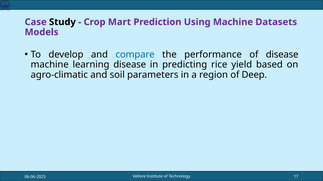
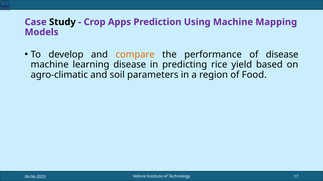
Mart: Mart -> Apps (119, 22)
Datasets: Datasets -> Mapping (276, 22)
compare colour: blue -> orange (135, 55)
Deep: Deep -> Food (254, 75)
